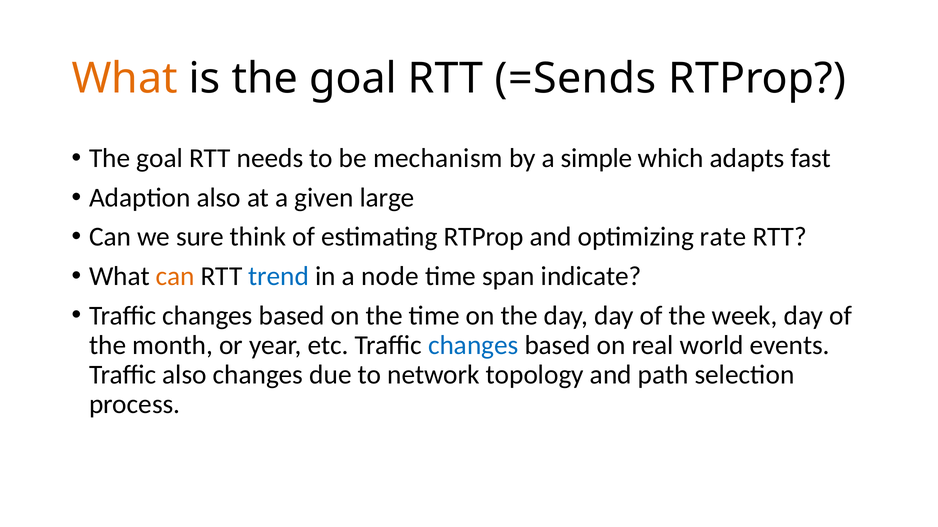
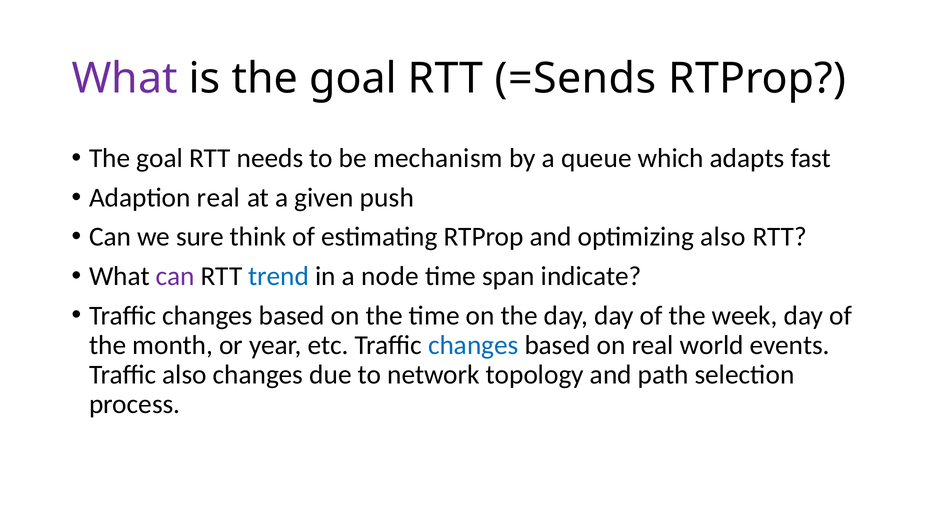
What colour: orange -> purple (125, 79)
simple: simple -> queue (596, 159)
Adaption also: also -> real (219, 198)
large: large -> push (387, 198)
optimizing rate: rate -> also (723, 237)
can colour: orange -> purple (175, 277)
